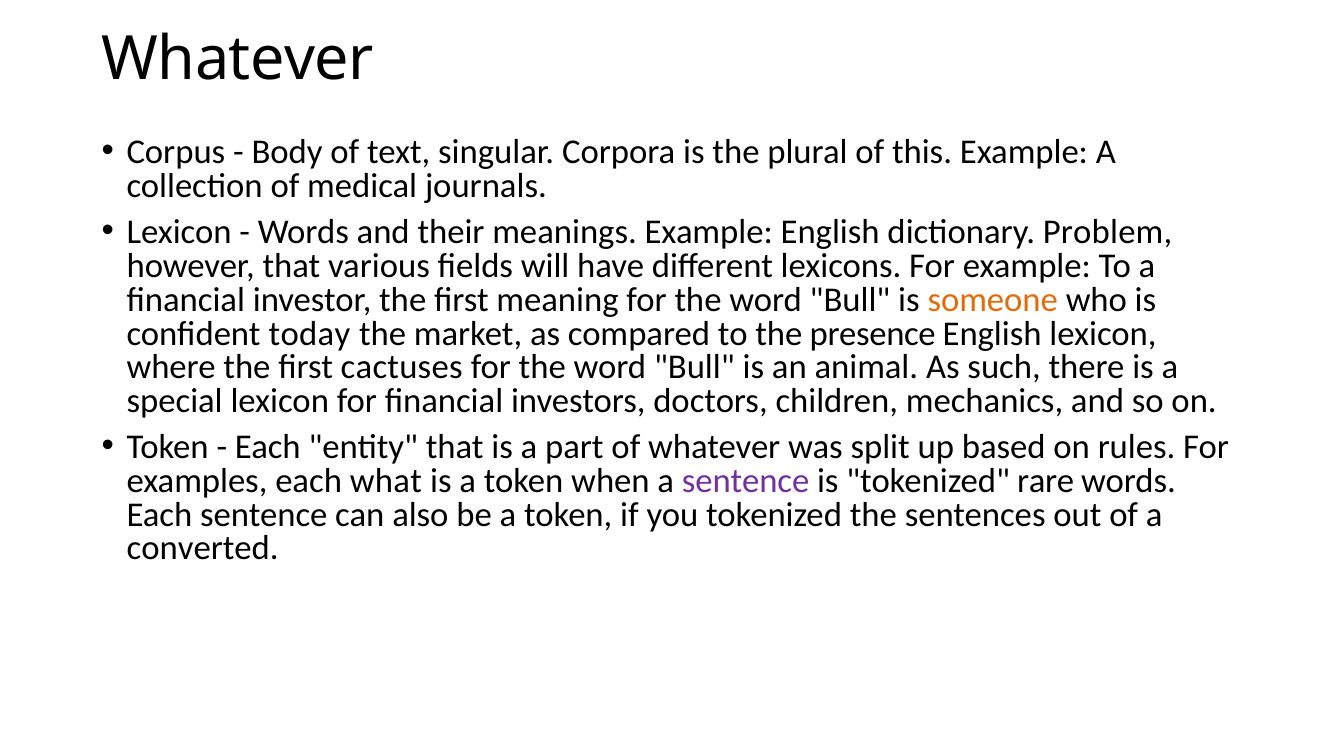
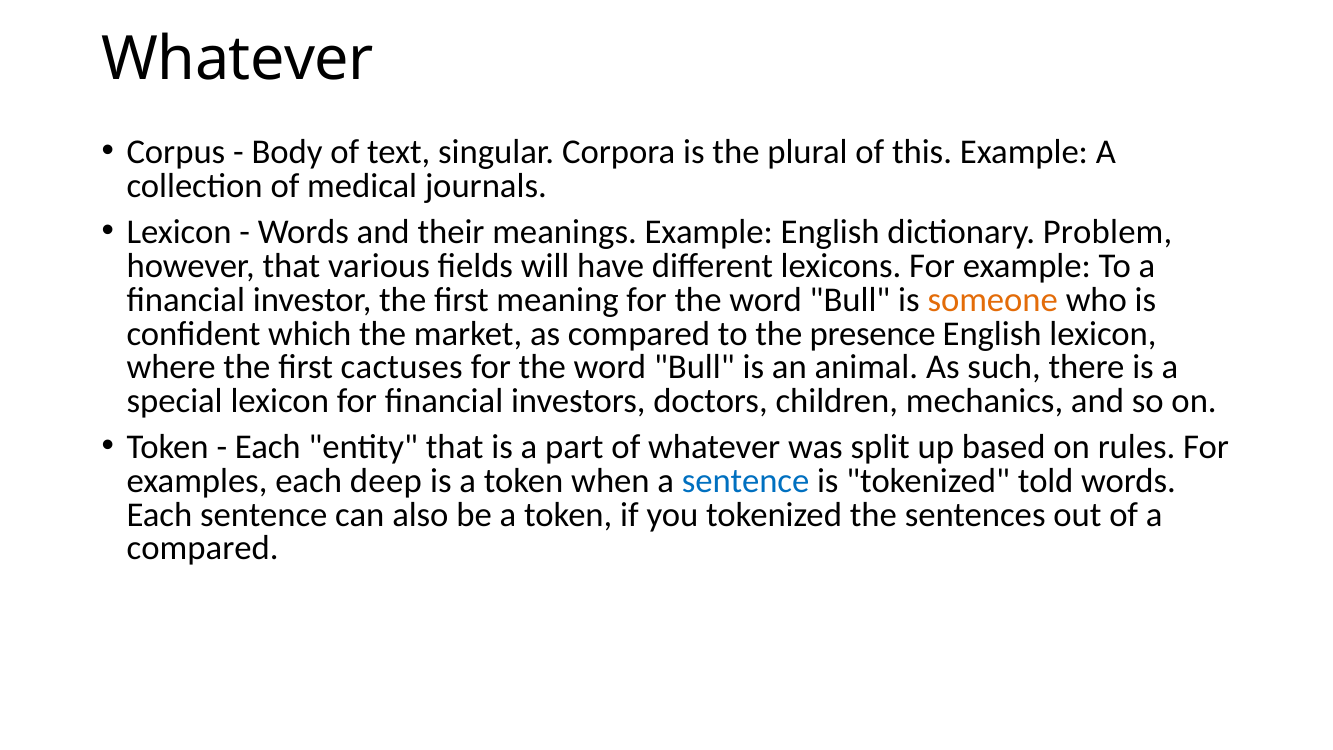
today: today -> which (310, 333)
what: what -> deep (386, 481)
sentence colour: purple -> blue (746, 481)
rare: rare -> told (1046, 481)
converted: converted -> compared (203, 548)
